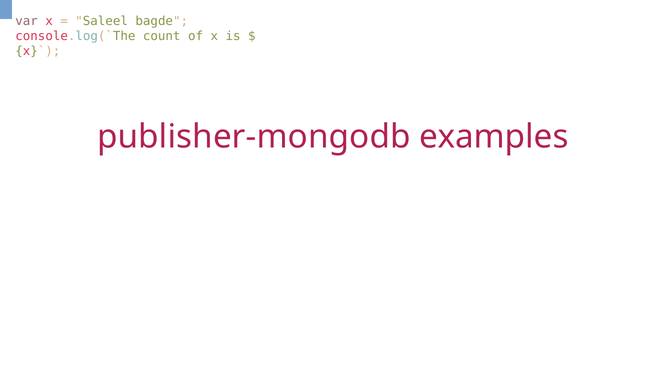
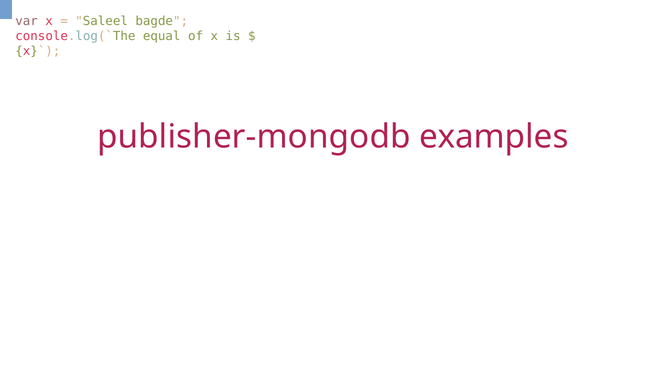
count: count -> equal (162, 36)
